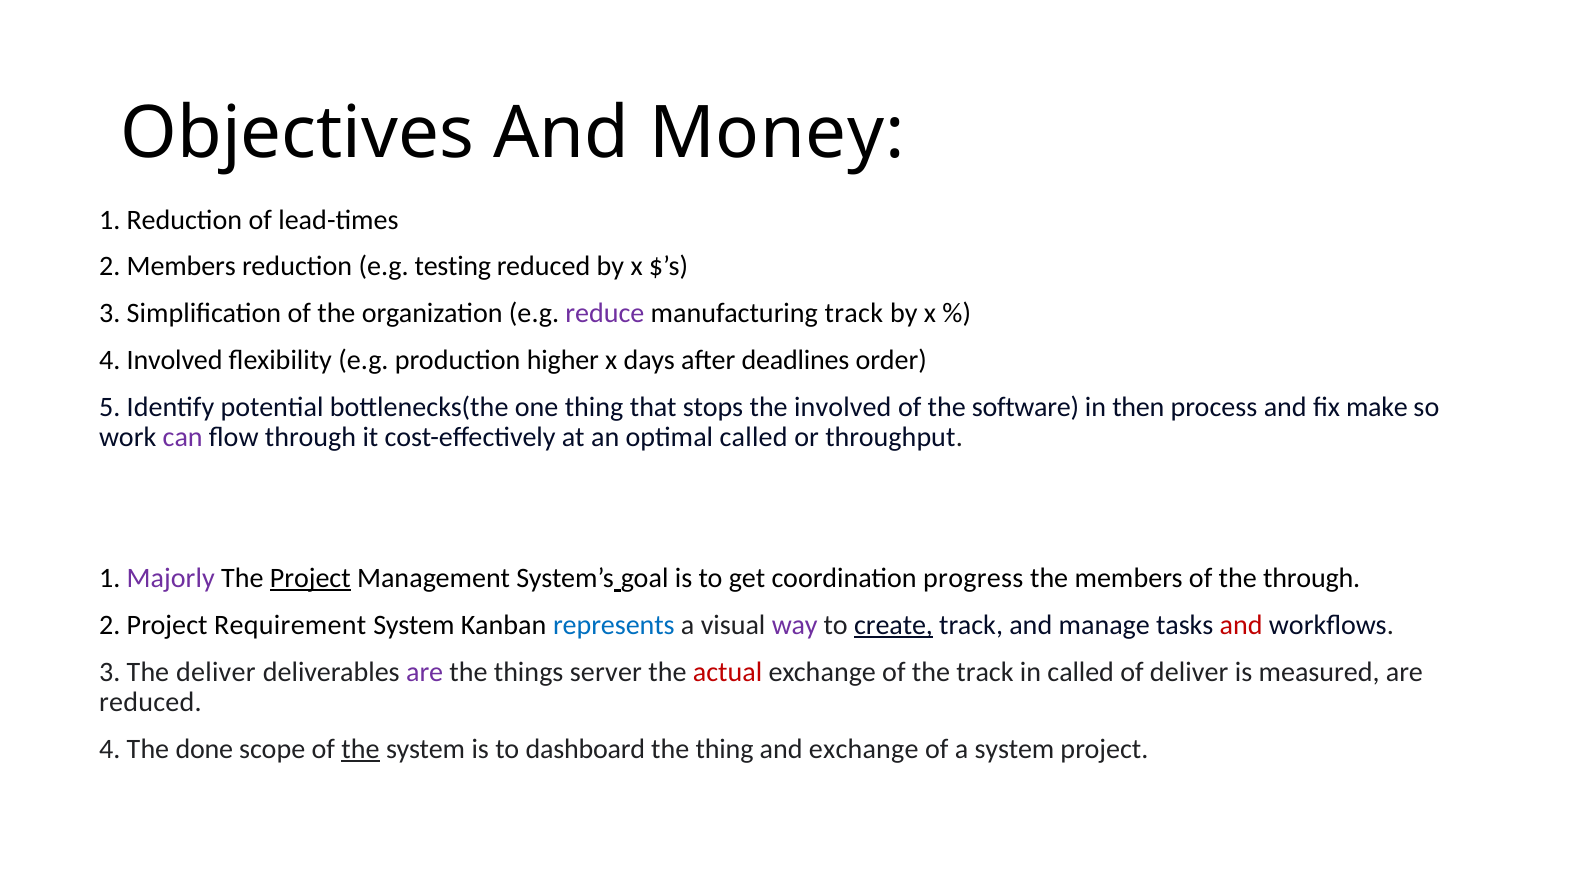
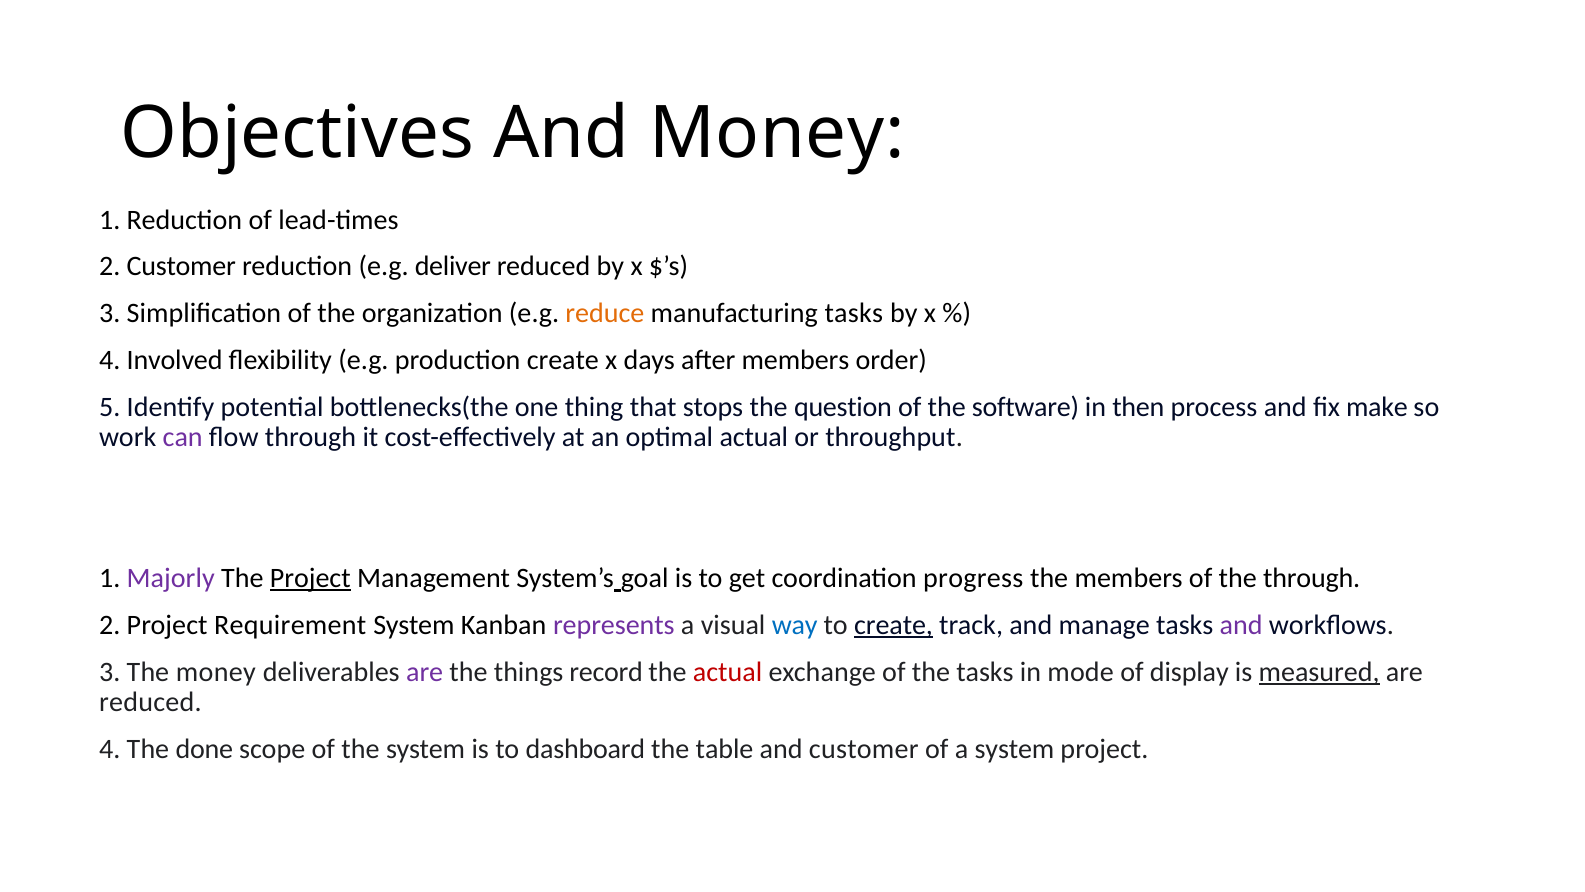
2 Members: Members -> Customer (181, 267)
testing: testing -> deliver (453, 267)
reduce colour: purple -> orange (605, 313)
manufacturing track: track -> tasks (854, 313)
production higher: higher -> create (563, 360)
after deadlines: deadlines -> members (796, 360)
the involved: involved -> question (843, 407)
optimal called: called -> actual (754, 437)
represents colour: blue -> purple (614, 625)
way colour: purple -> blue (795, 625)
and colour: red -> purple (1241, 625)
The deliver: deliver -> money (216, 672)
server: server -> record (606, 672)
the track: track -> tasks (985, 672)
in called: called -> mode (1081, 672)
of deliver: deliver -> display (1189, 672)
measured underline: none -> present (1319, 672)
the underline: present -> none (361, 749)
the thing: thing -> table (725, 749)
and exchange: exchange -> customer (864, 749)
